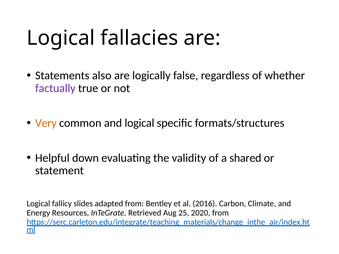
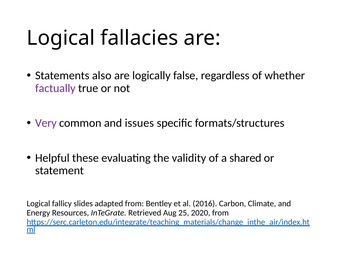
Very colour: orange -> purple (46, 123)
and logical: logical -> issues (139, 123)
down: down -> these (85, 158)
